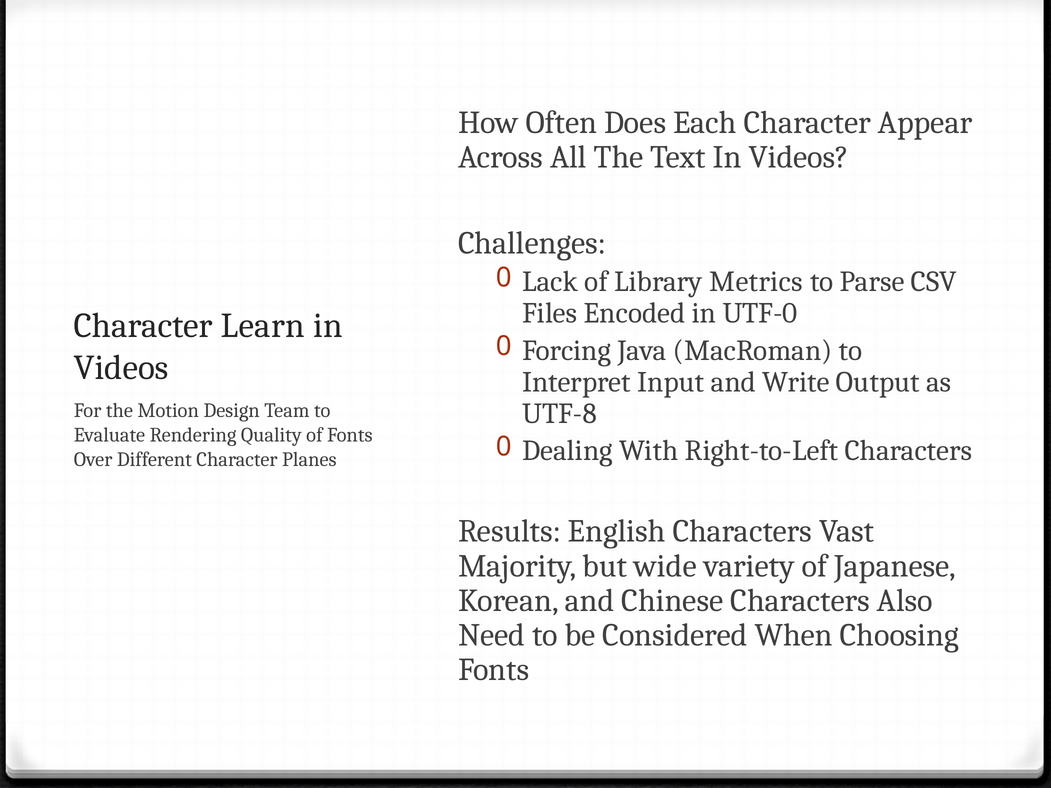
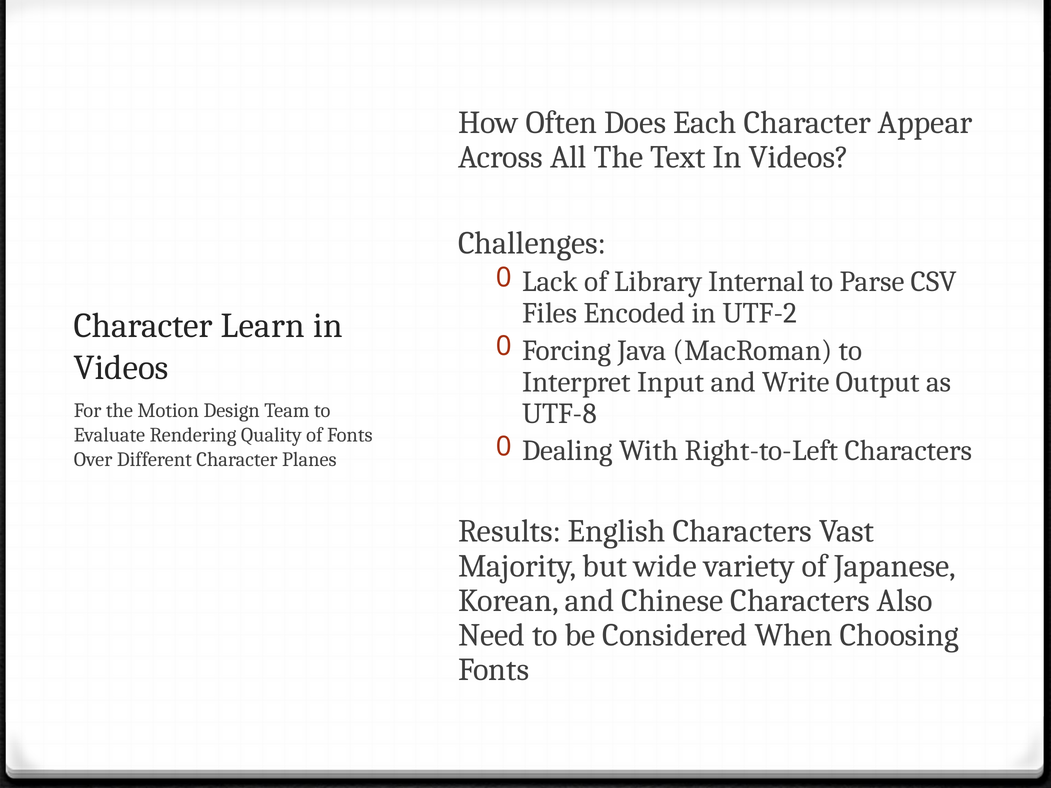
Metrics: Metrics -> Internal (756, 282)
UTF-0: UTF-0 -> UTF-2 (760, 313)
